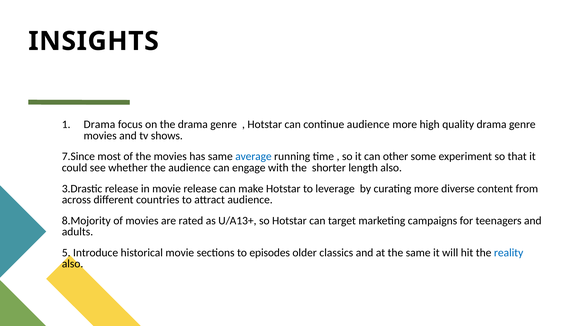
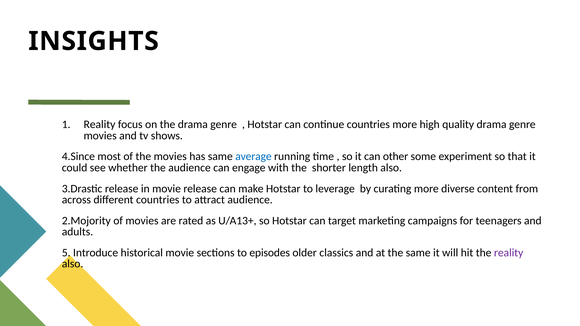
Drama: Drama -> Reality (99, 125)
continue audience: audience -> countries (368, 125)
7.Since: 7.Since -> 4.Since (78, 157)
8.Mojority: 8.Mojority -> 2.Mojority (86, 221)
reality colour: blue -> purple (509, 253)
